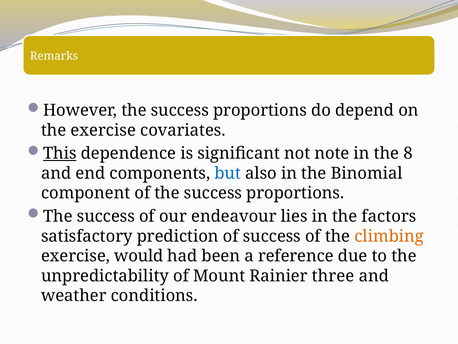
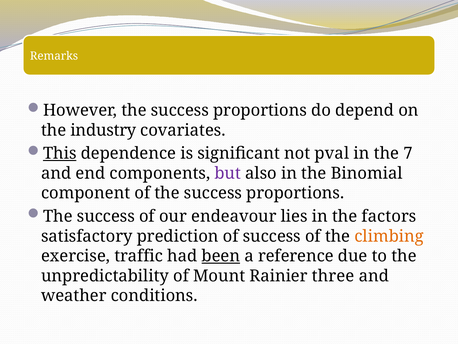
the exercise: exercise -> industry (103, 130)
note: note -> pval (332, 153)
8: 8 -> 7 (408, 153)
but colour: blue -> purple (228, 173)
would: would -> traffic (139, 256)
been underline: none -> present (221, 256)
